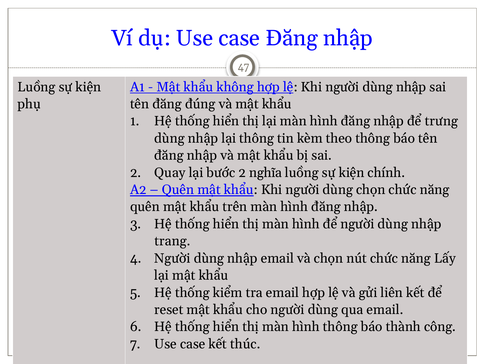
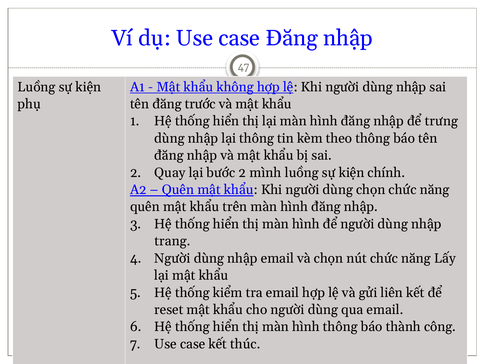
đúng: đúng -> trước (200, 104)
nghĩa: nghĩa -> mình (265, 172)
